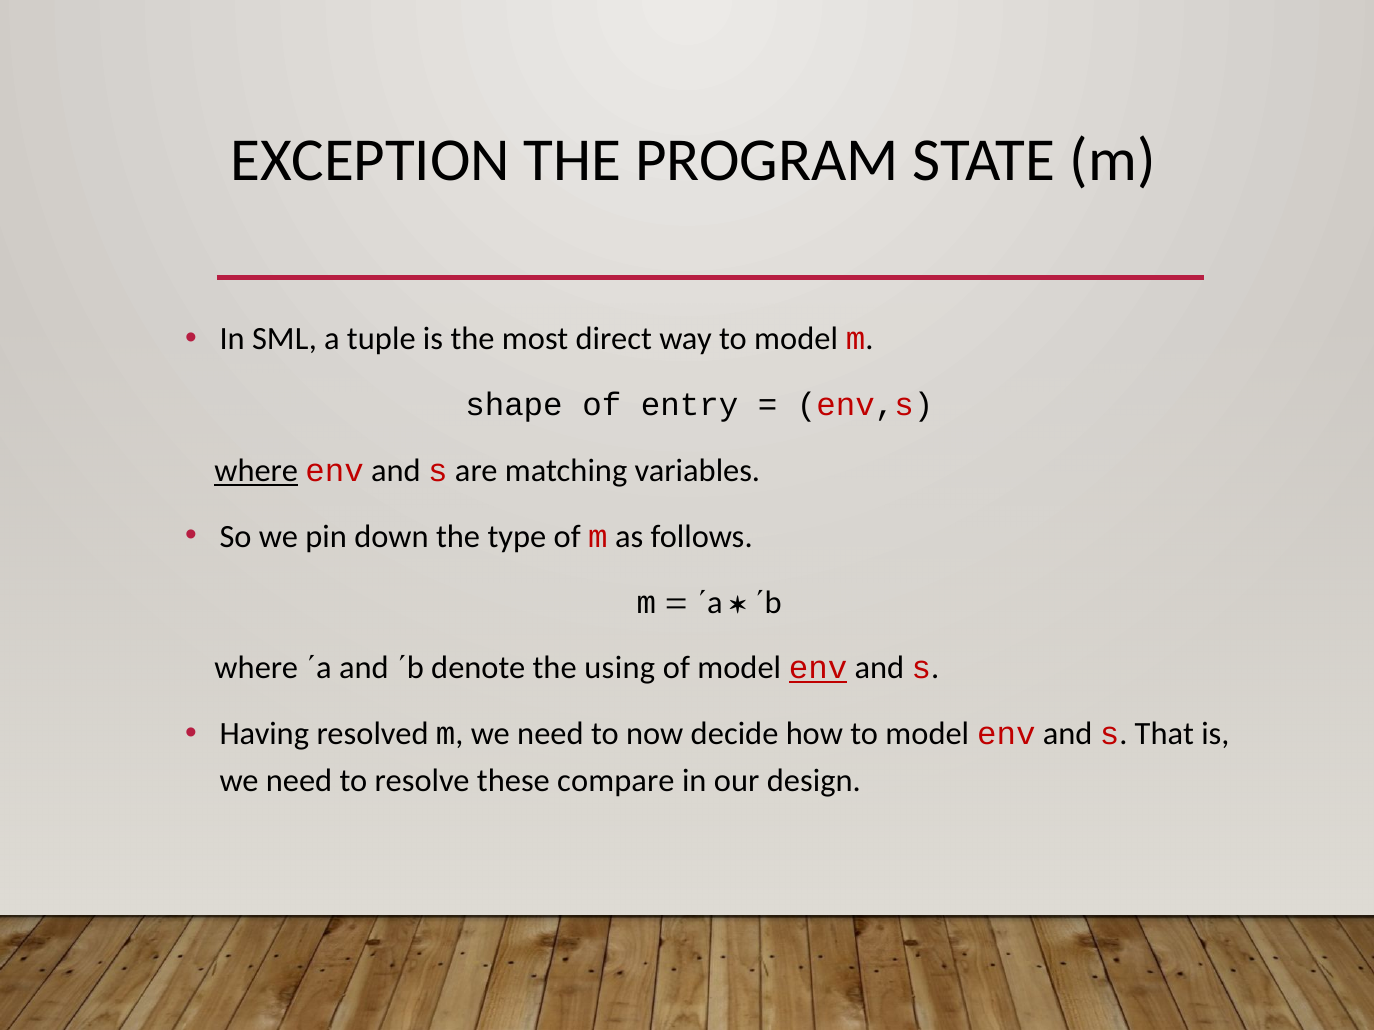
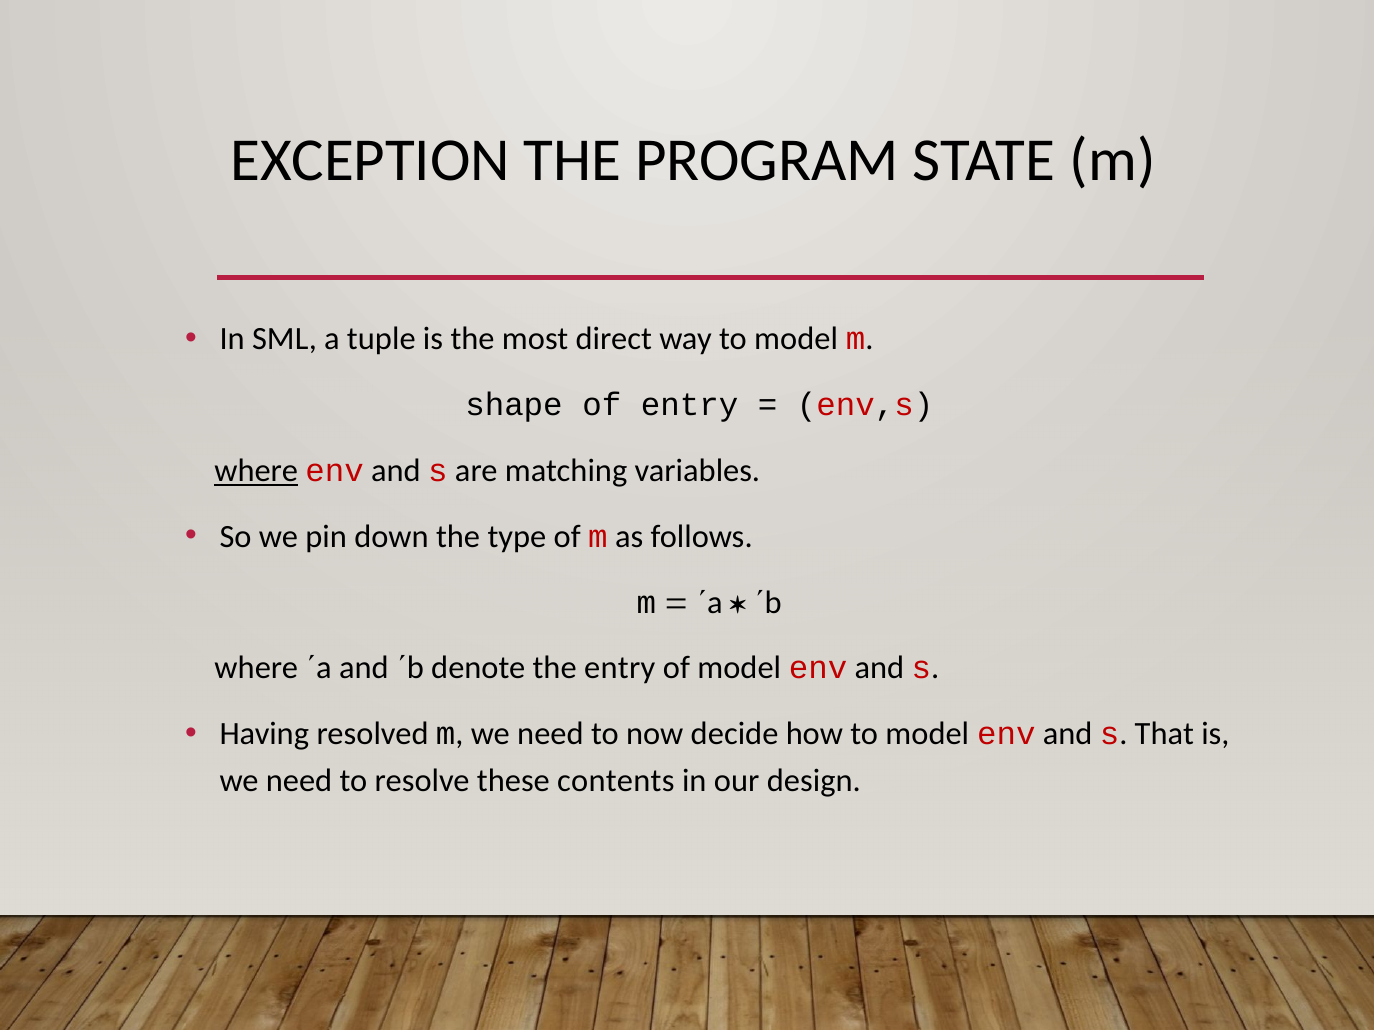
the using: using -> entry (620, 668)
env underline: present -> none (818, 668)
compare: compare -> contents (616, 781)
